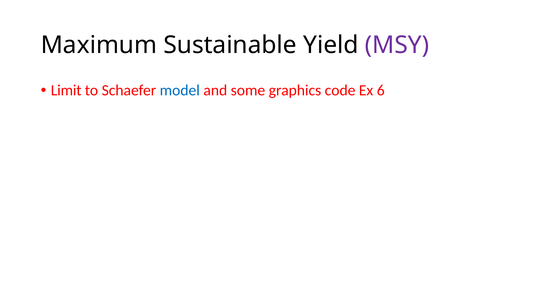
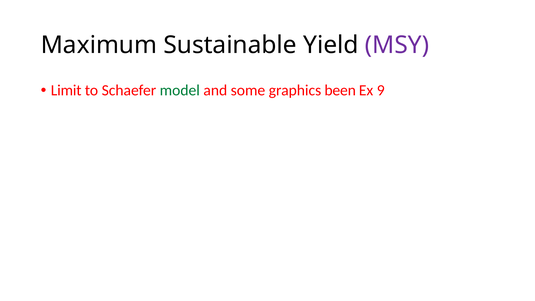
model colour: blue -> green (180, 90)
code: code -> been (340, 90)
6: 6 -> 9 (381, 90)
